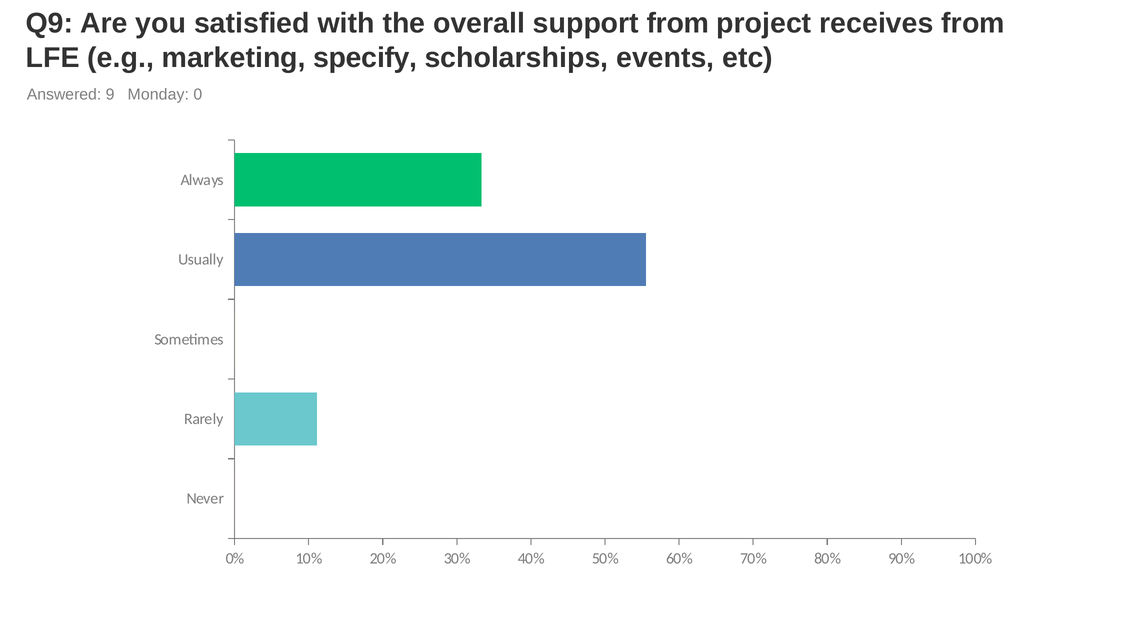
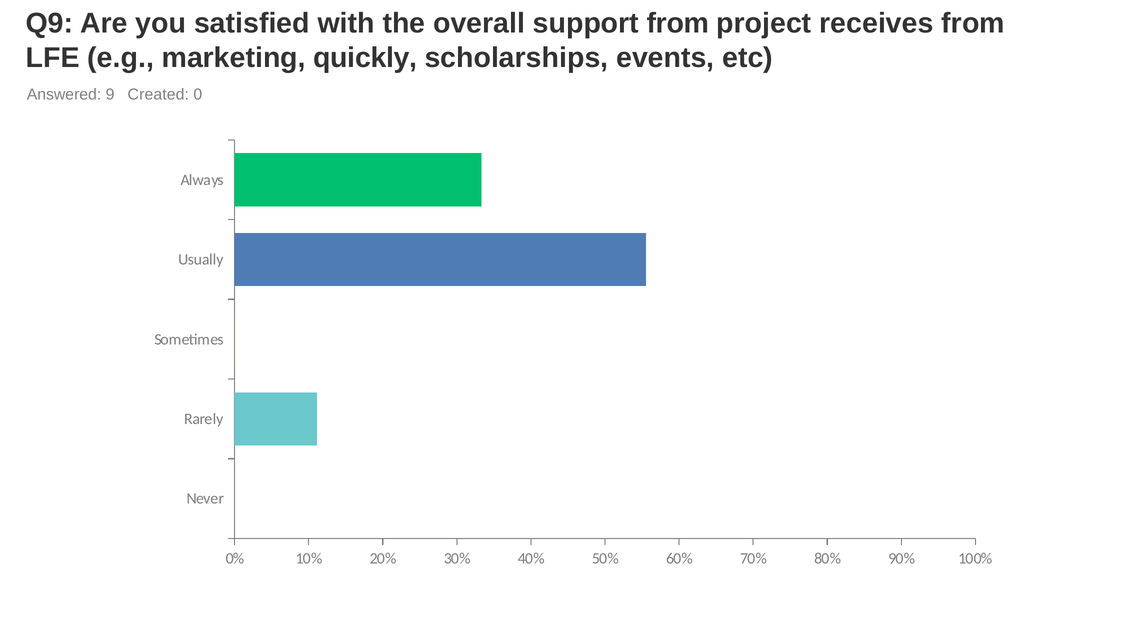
specify: specify -> quickly (365, 58)
Monday: Monday -> Created (158, 95)
